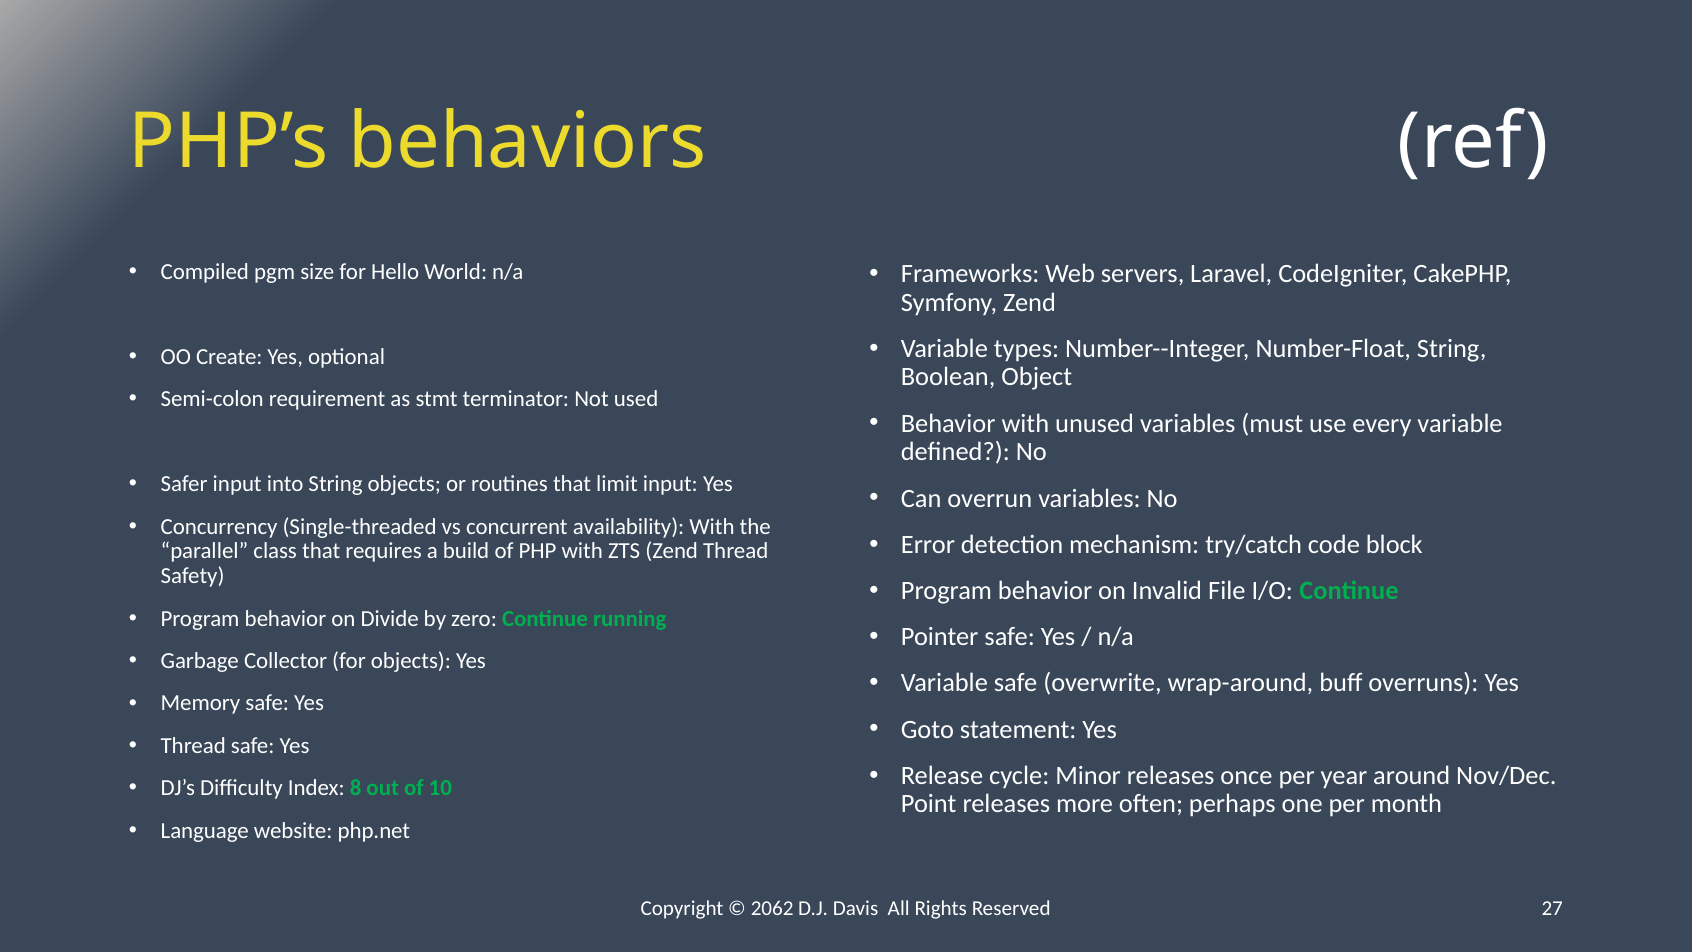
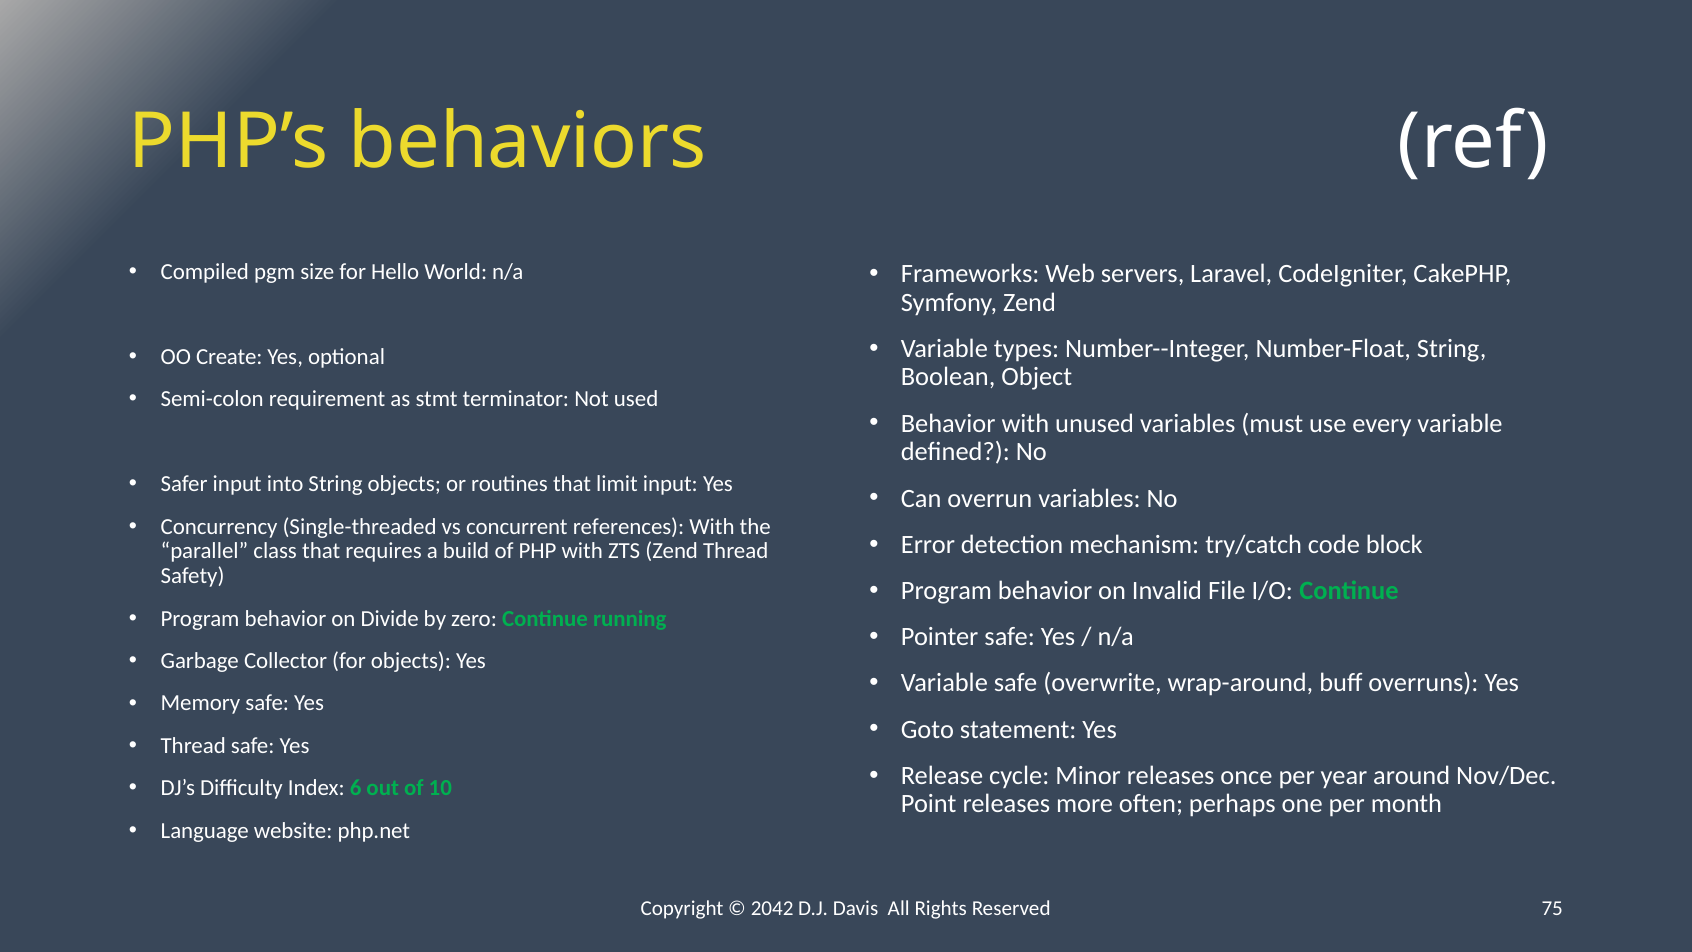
availability: availability -> references (628, 526)
8: 8 -> 6 (356, 788)
2062: 2062 -> 2042 (772, 909)
27: 27 -> 75 (1552, 909)
